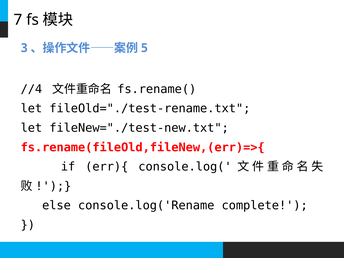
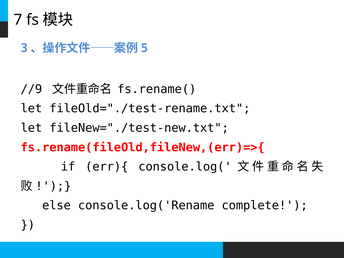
//4: //4 -> //9 (31, 89)
